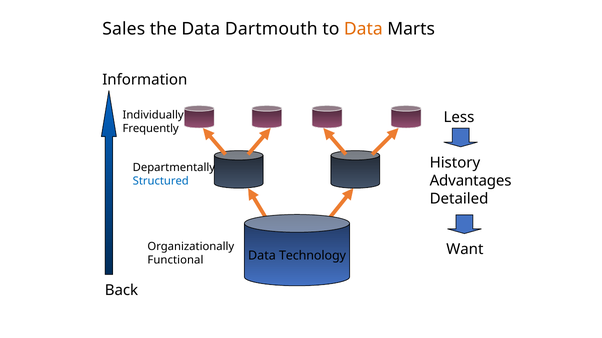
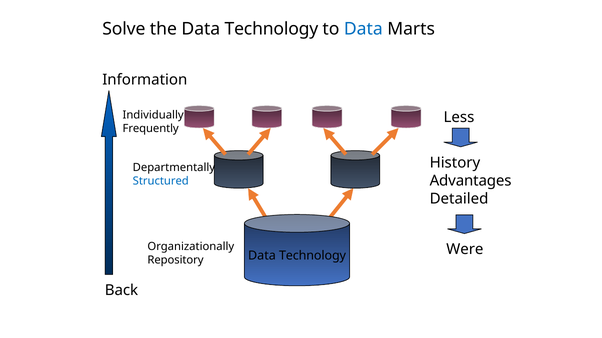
Sales: Sales -> Solve (124, 29)
the Data Dartmouth: Dartmouth -> Technology (271, 29)
Data colour: orange -> blue (363, 29)
Want: Want -> Were (465, 250)
Functional: Functional -> Repository (176, 260)
